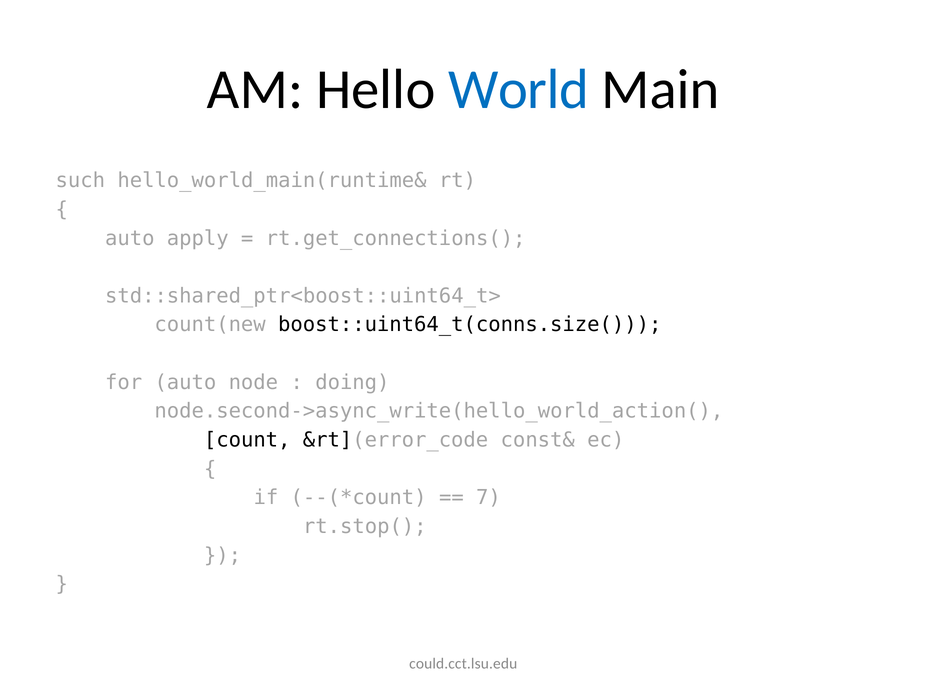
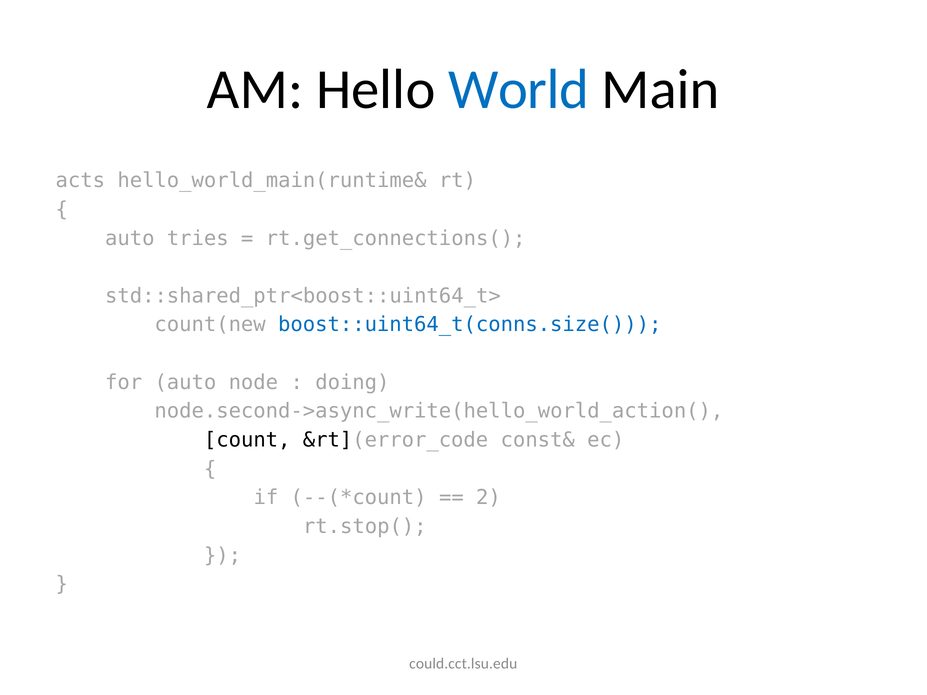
such: such -> acts (80, 181)
apply: apply -> tries (198, 238)
boost::uint64_t(conns.size( colour: black -> blue (470, 325)
7: 7 -> 2 (488, 498)
